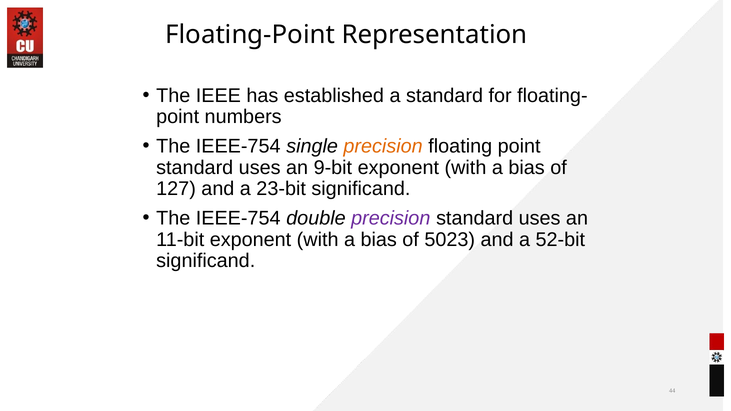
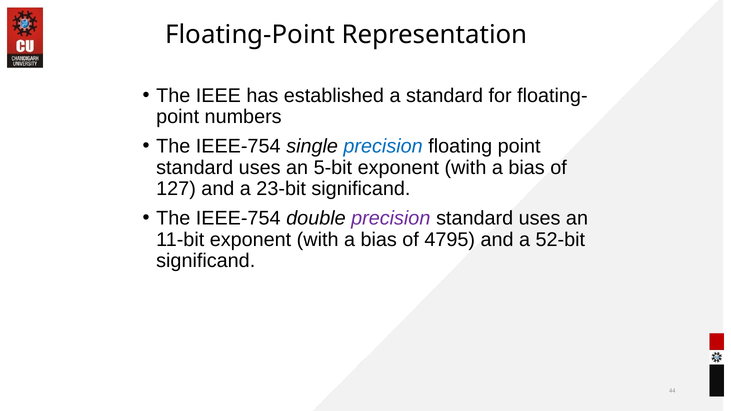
precision colour: orange -> blue (383, 146)
9-bit: 9-bit -> 5-bit (333, 168)
5023: 5023 -> 4795 (450, 240)
